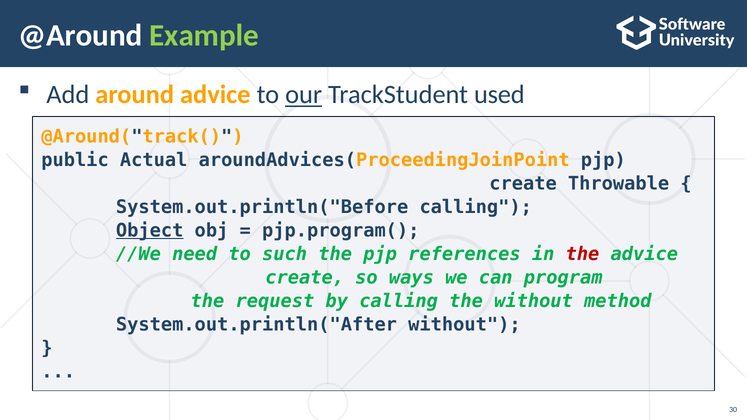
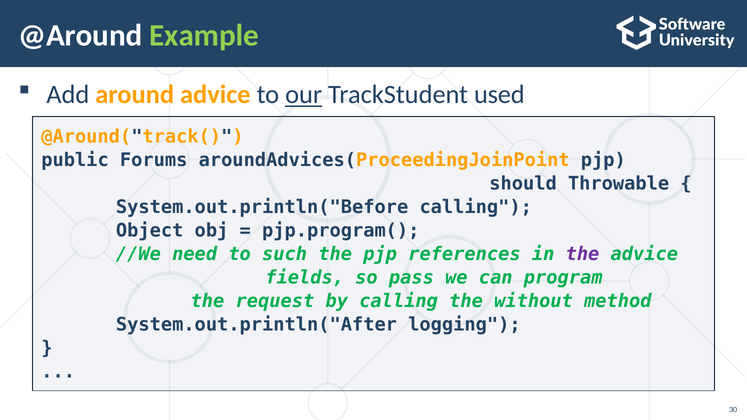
Actual: Actual -> Forums (154, 160)
create: create -> should (523, 184)
Object underline: present -> none (150, 231)
the colour: red -> purple (583, 254)
create: create -> fields (305, 278)
ways: ways -> pass (411, 278)
System.out.println("After without: without -> logging (464, 325)
